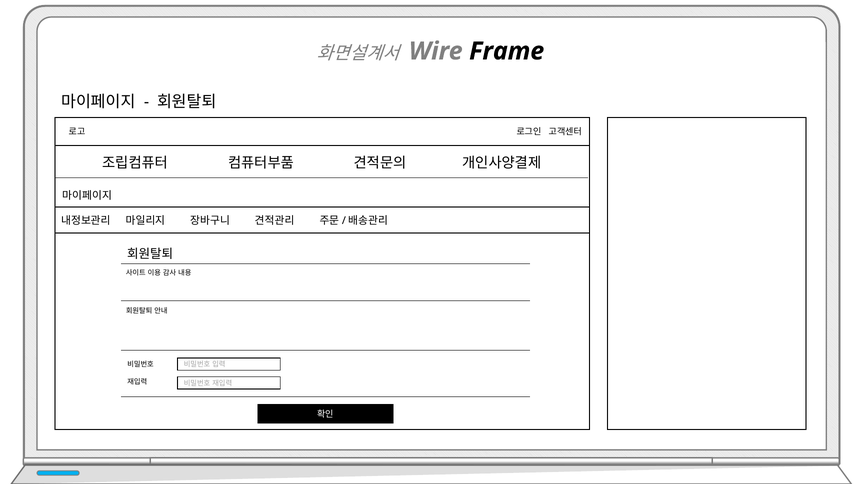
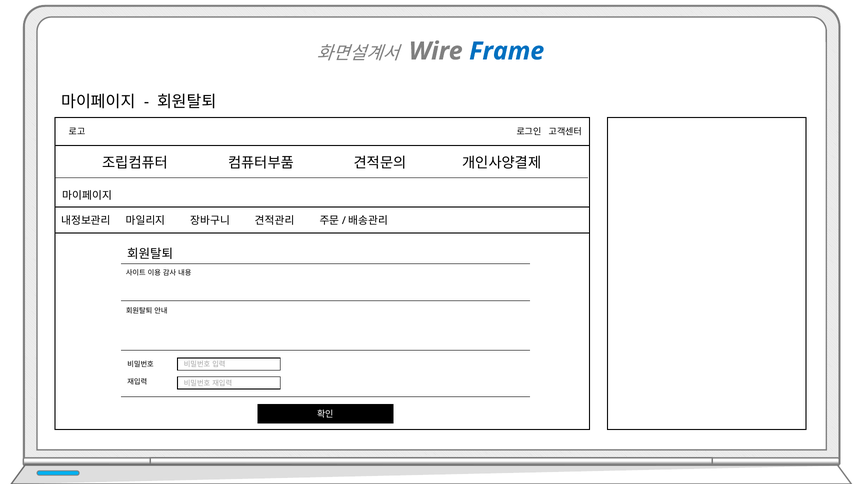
Frame colour: black -> blue (507, 51)
